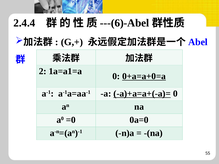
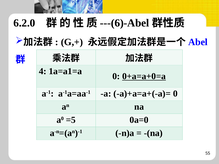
2.4.4: 2.4.4 -> 6.2.0 (24, 23)
2: 2 -> 4 (43, 71)
a)+a=a+(-a)= underline: present -> none (142, 94)
=0: =0 -> =5 (71, 120)
